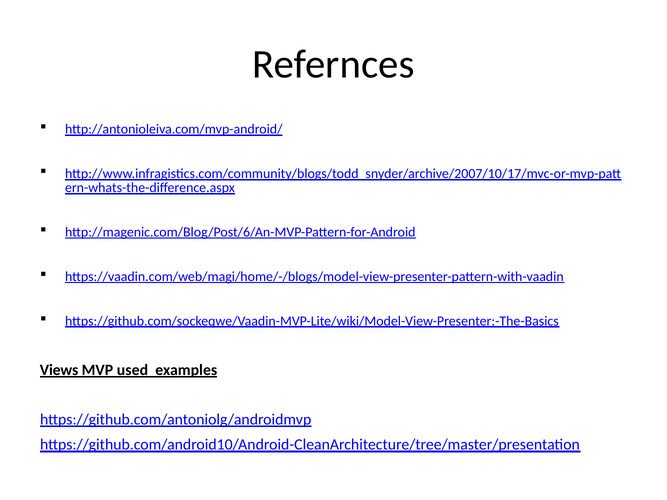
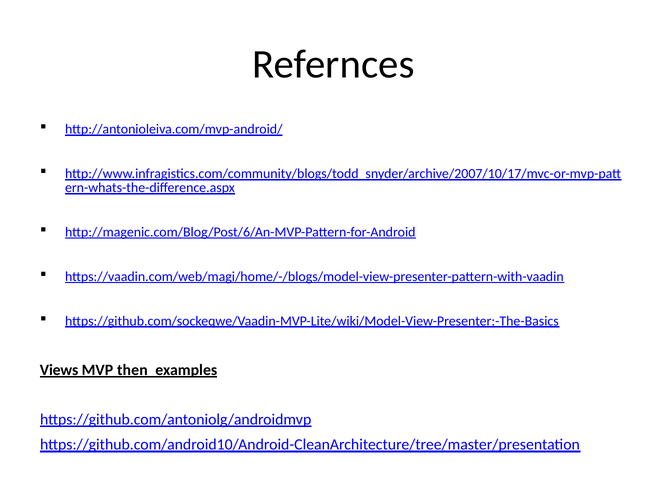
used: used -> then (132, 370)
